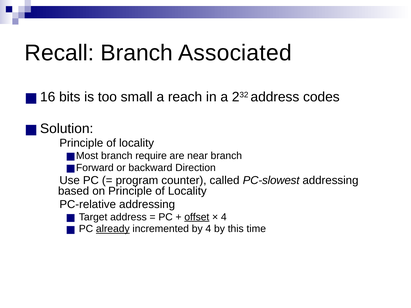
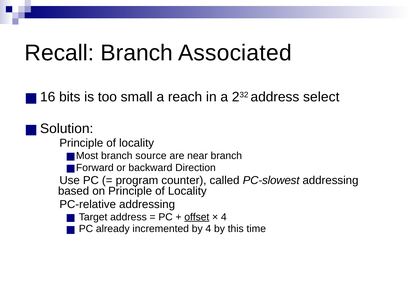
codes: codes -> select (321, 97)
require: require -> source (151, 156)
already underline: present -> none (113, 229)
